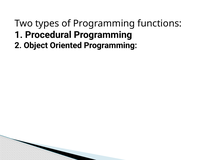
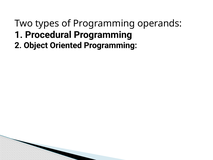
functions: functions -> operands (160, 23)
